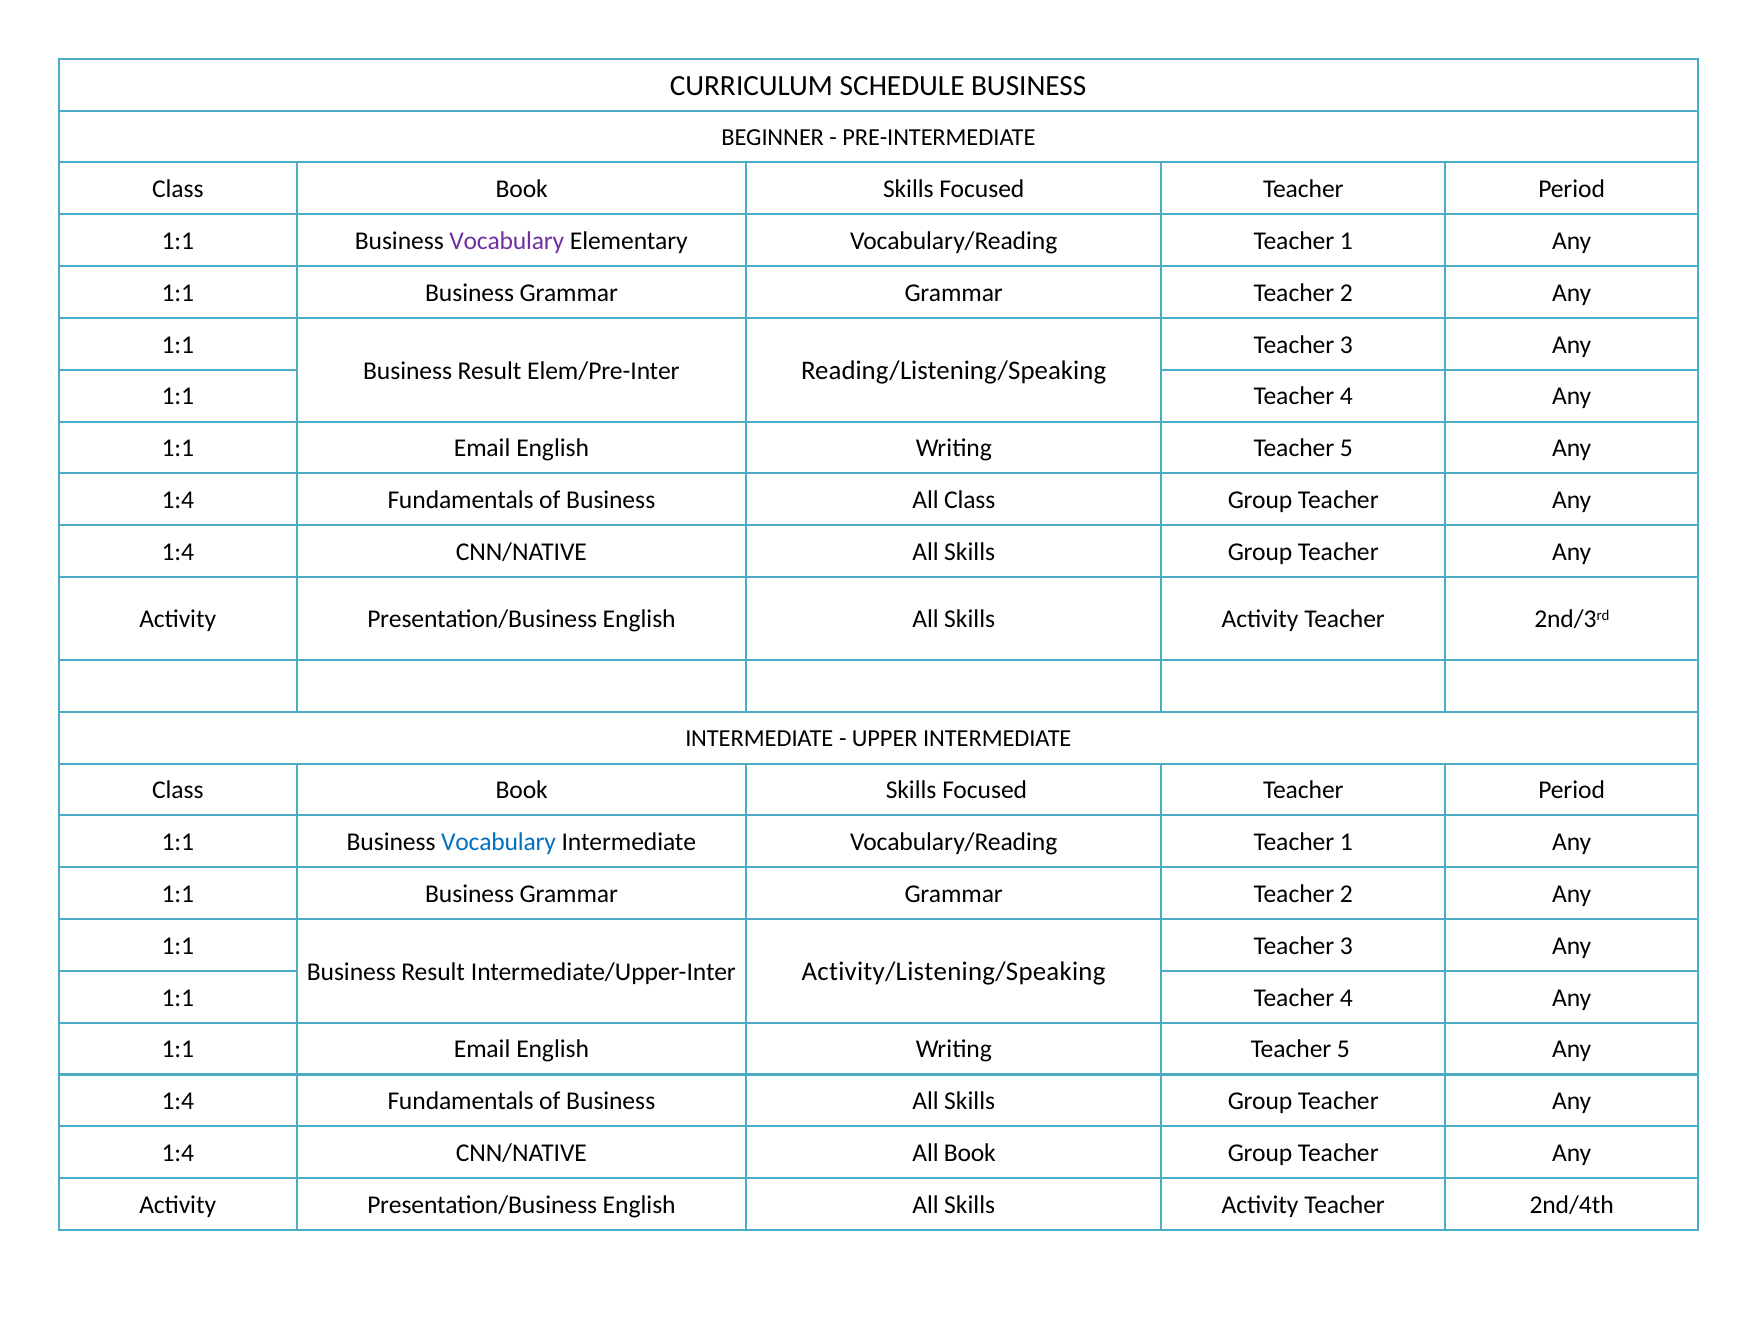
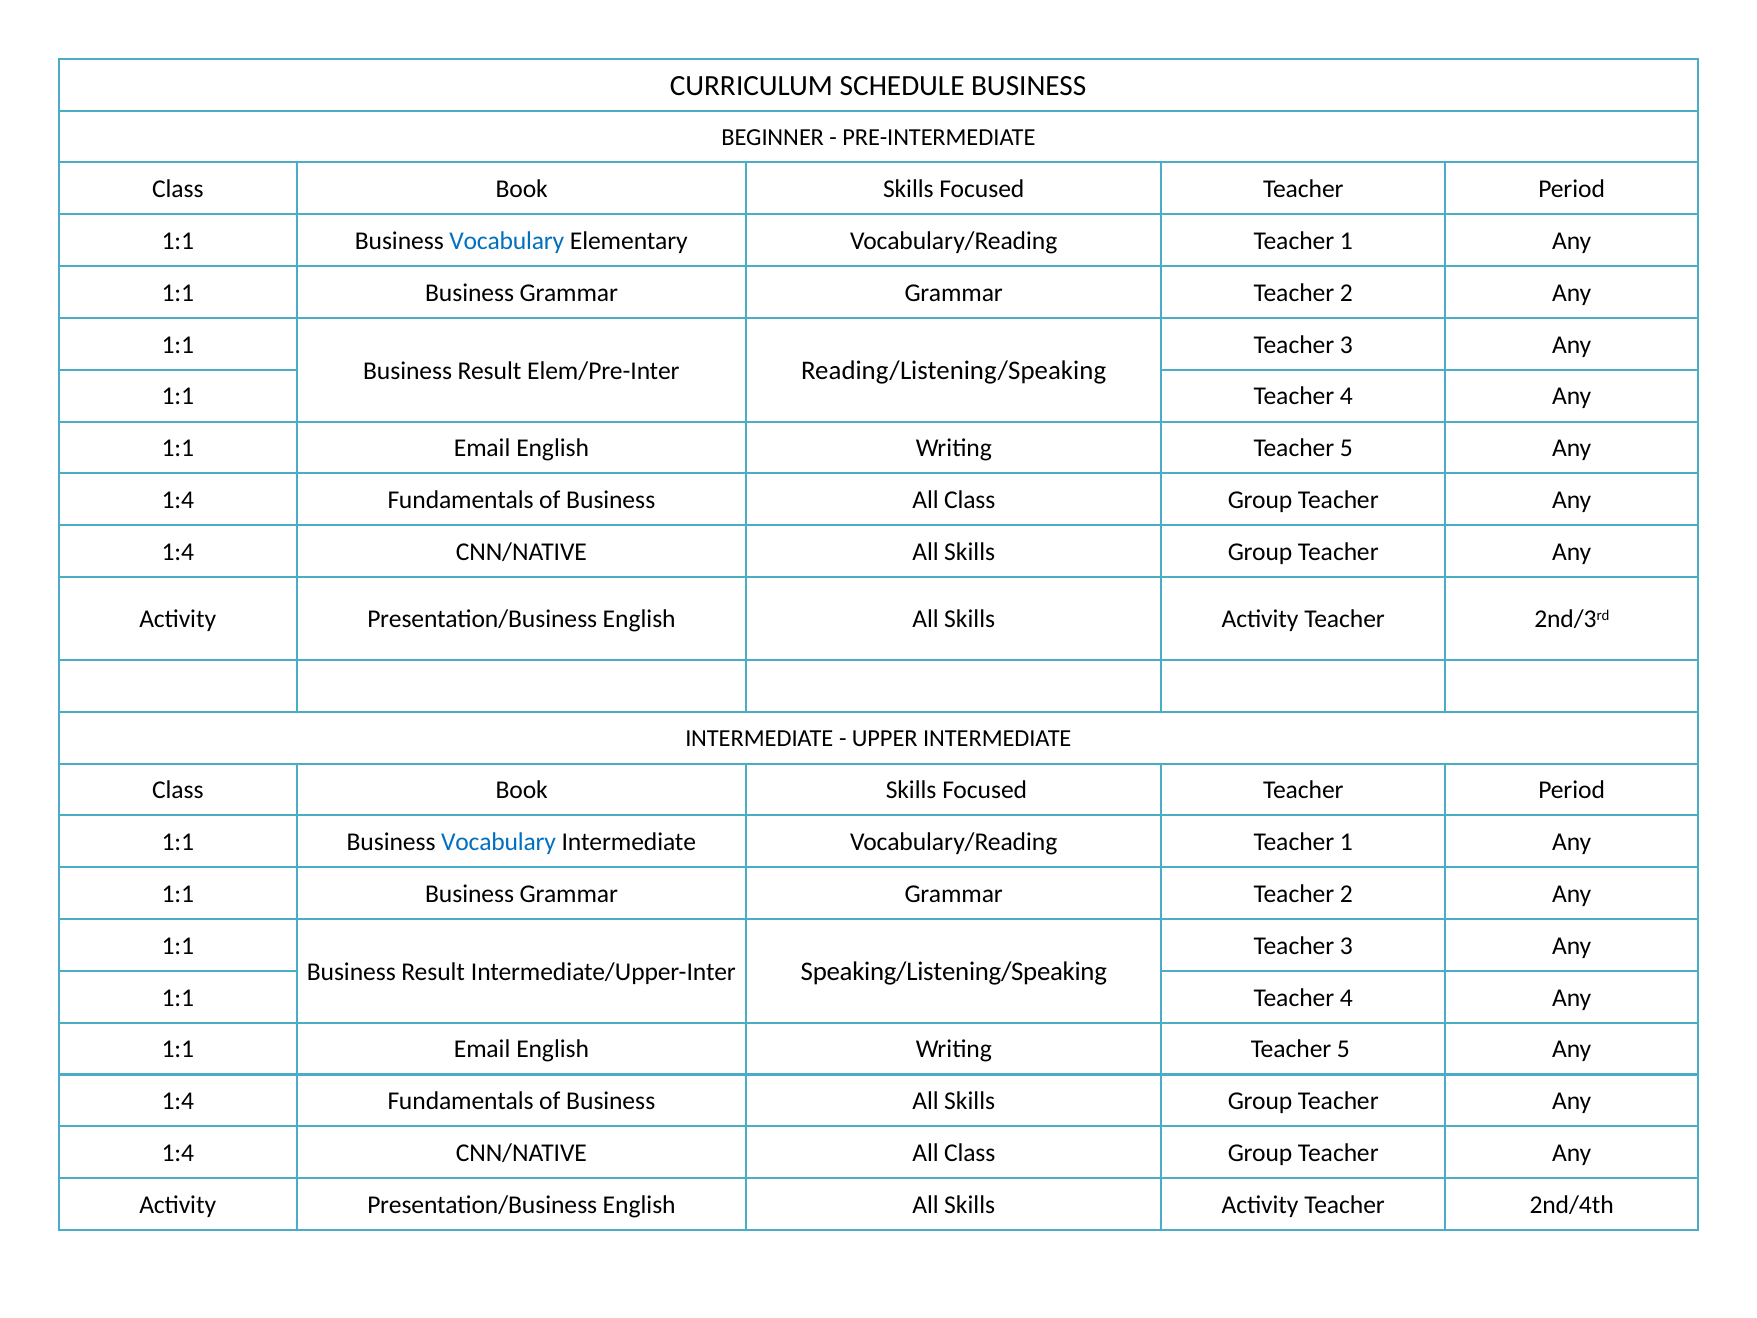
Vocabulary colour: purple -> blue (507, 241)
Activity/Listening/Speaking: Activity/Listening/Speaking -> Speaking/Listening/Speaking (954, 972)
CNN/NATIVE All Book: Book -> Class (970, 1153)
